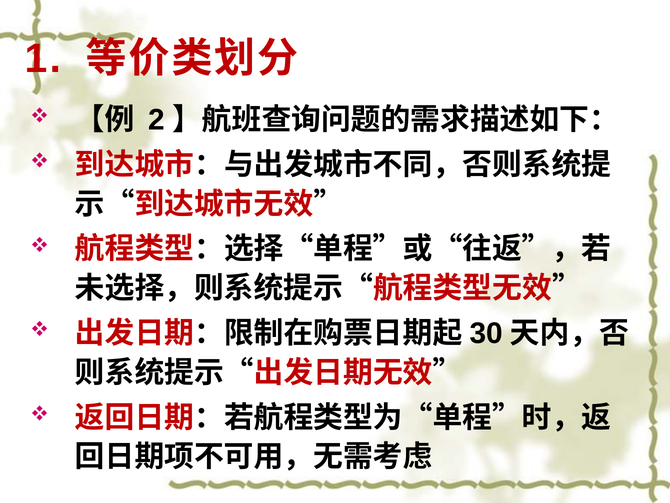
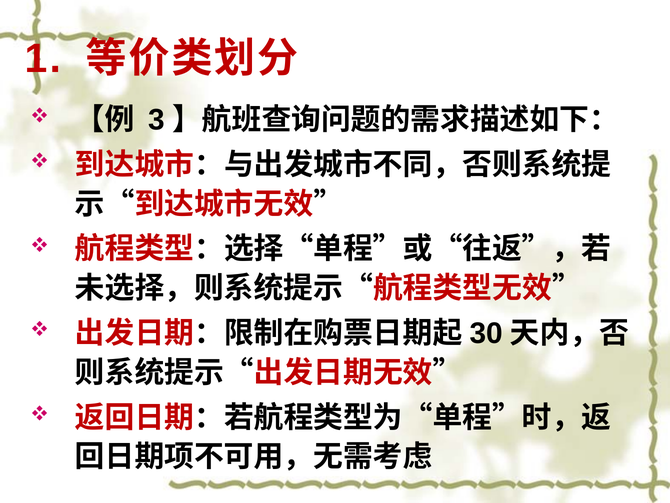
2: 2 -> 3 (157, 120)
